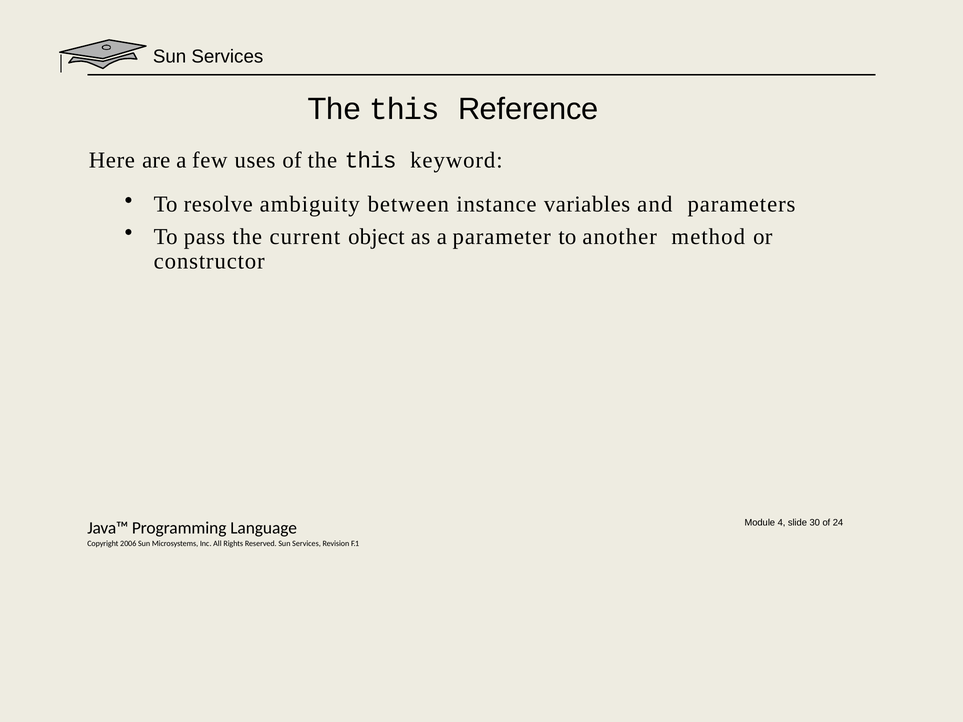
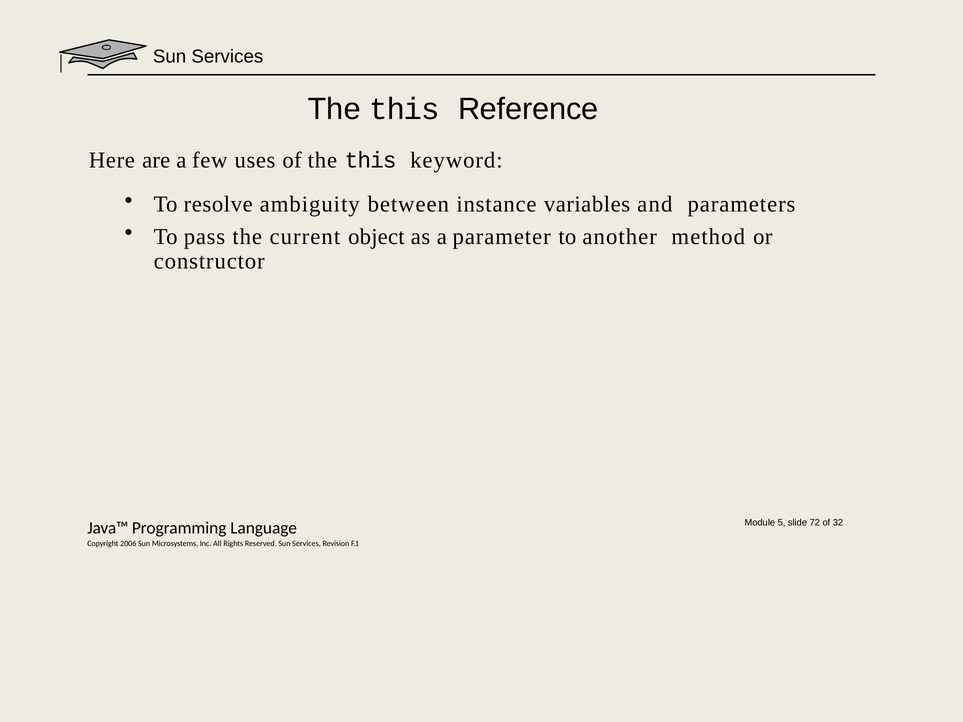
4: 4 -> 5 (782, 523)
30: 30 -> 72 (815, 523)
24: 24 -> 32 (838, 523)
